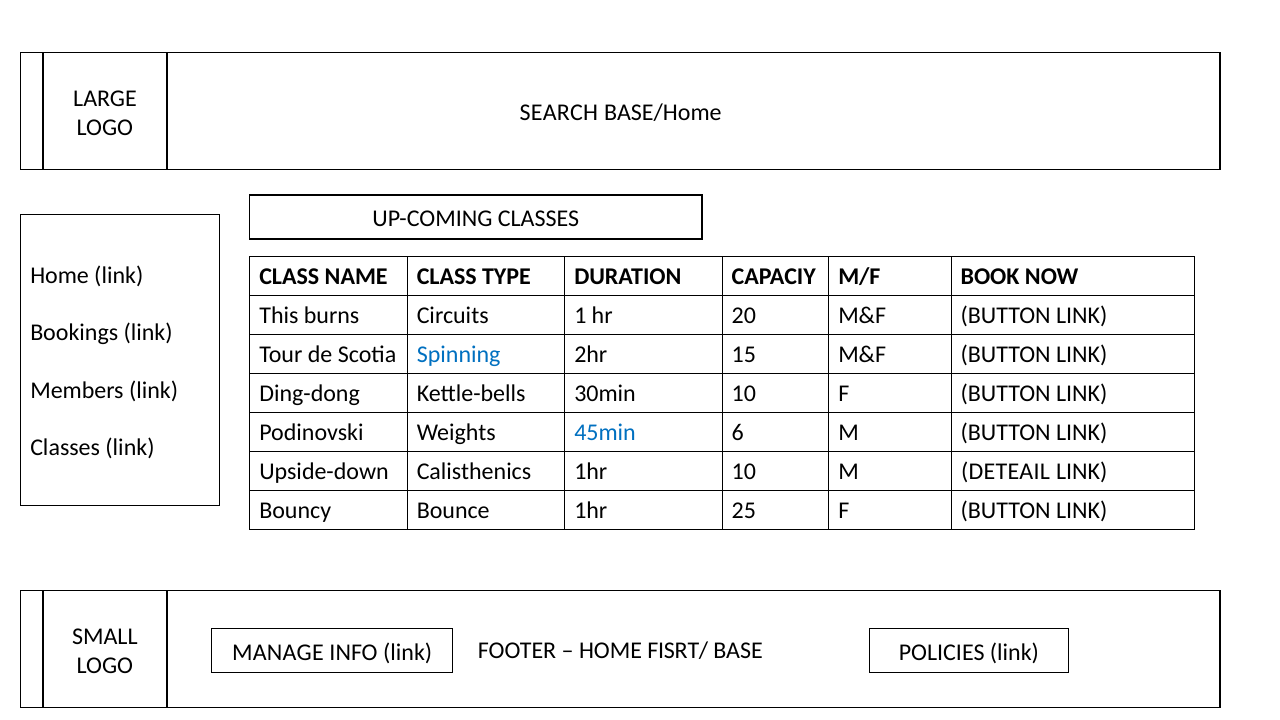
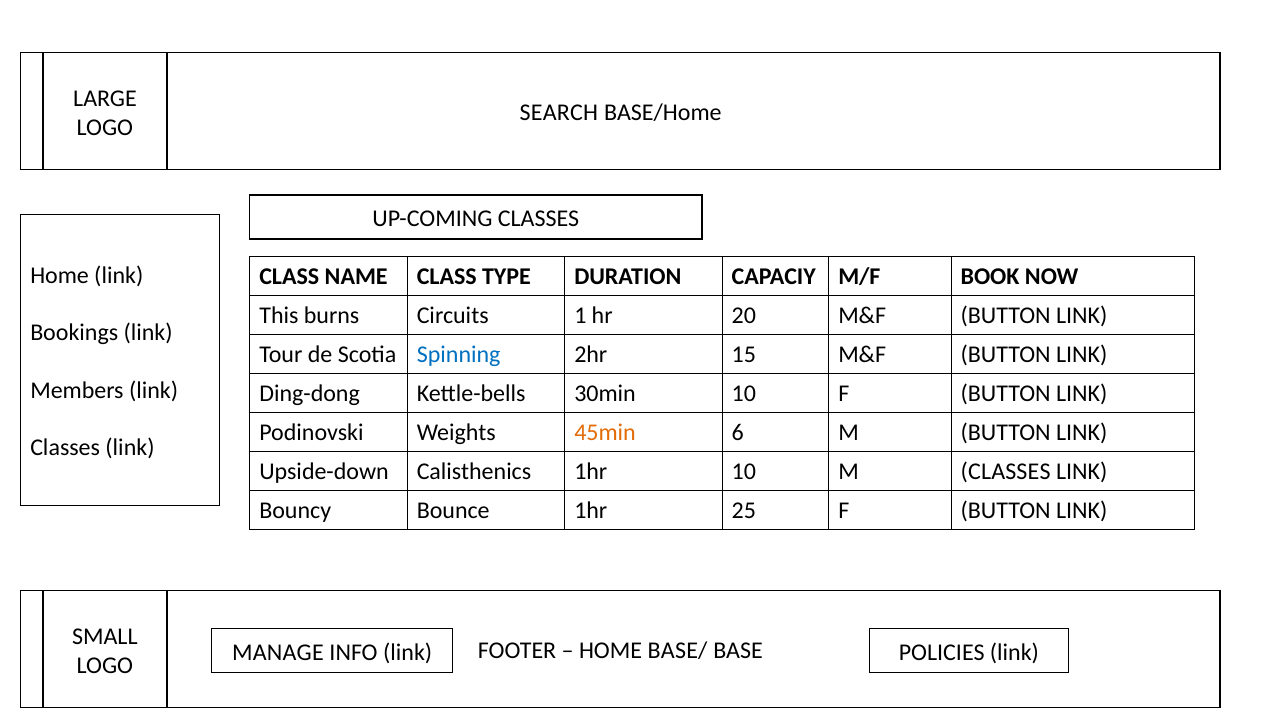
45min colour: blue -> orange (605, 432)
M DETEAIL: DETEAIL -> CLASSES (1006, 471)
FISRT/: FISRT/ -> BASE/ (678, 651)
